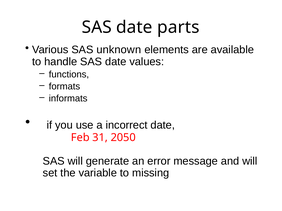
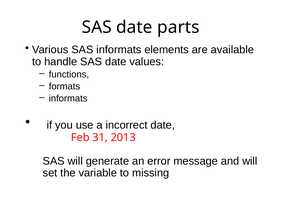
SAS unknown: unknown -> informats (119, 50)
2050: 2050 -> 2013 (123, 138)
